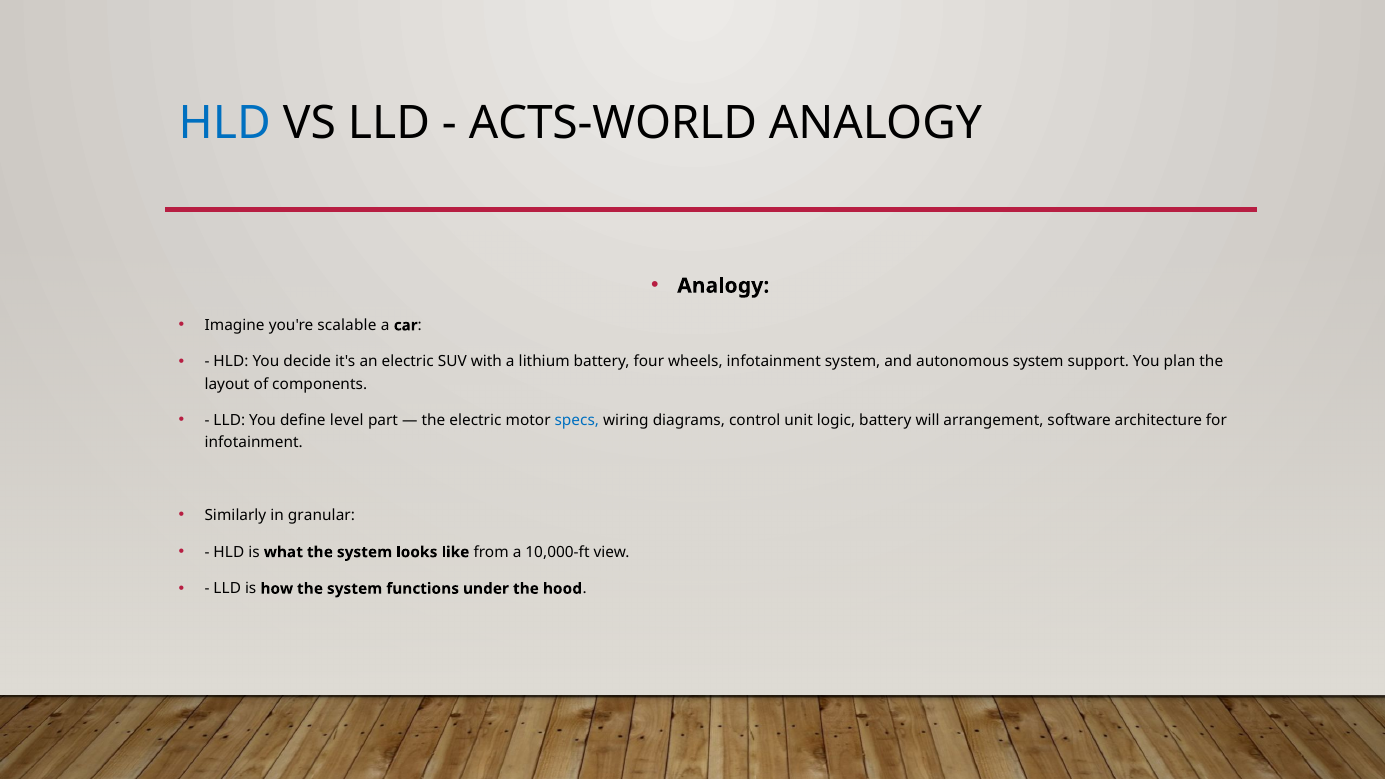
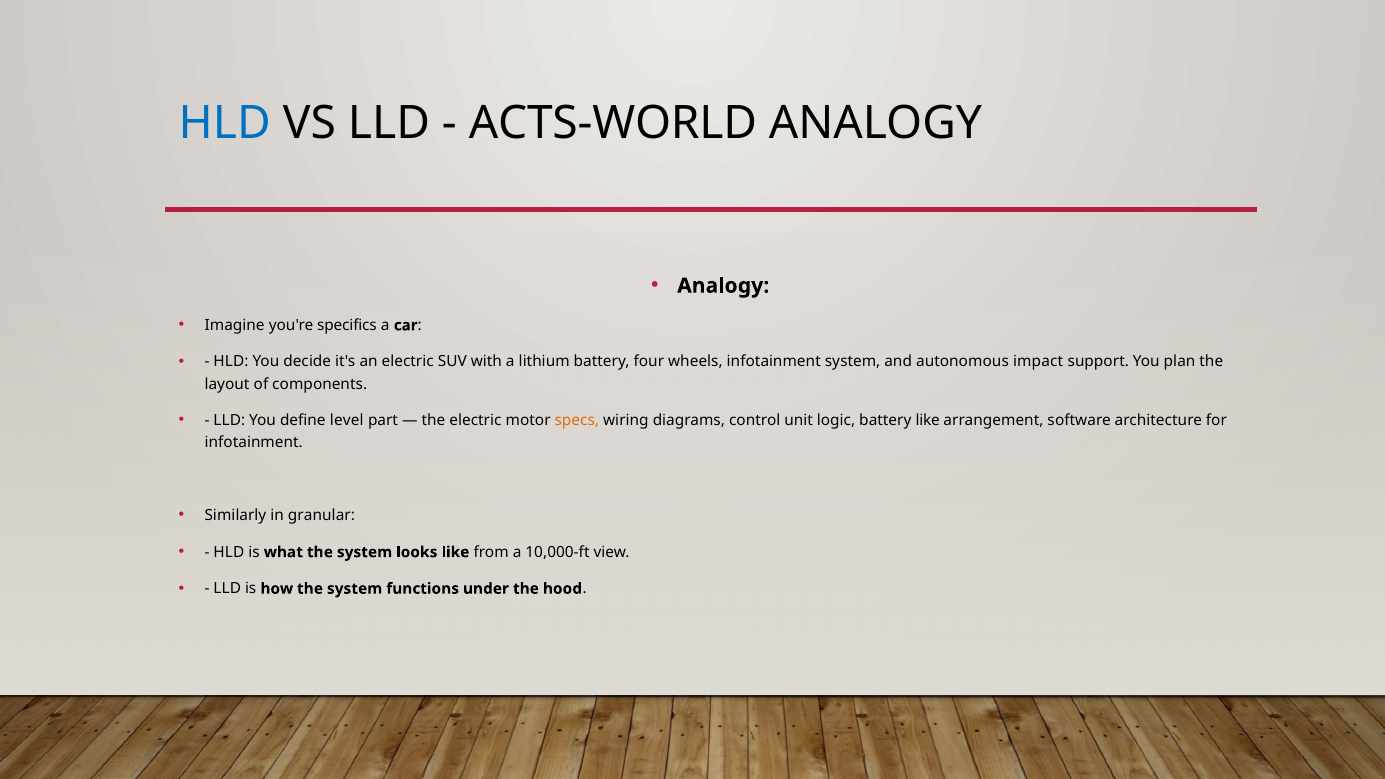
scalable: scalable -> specifics (347, 325)
autonomous system: system -> impact (1038, 362)
specs colour: blue -> orange (577, 421)
battery will: will -> like (928, 421)
